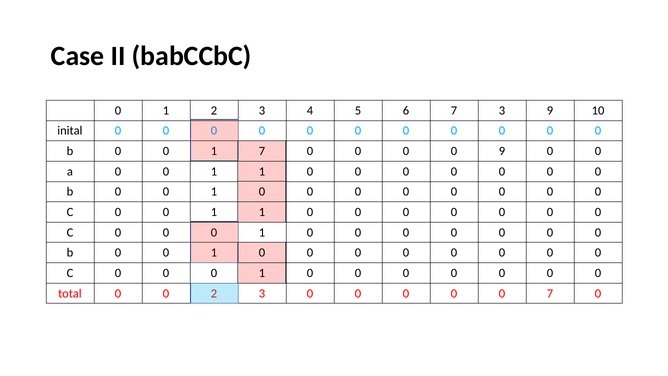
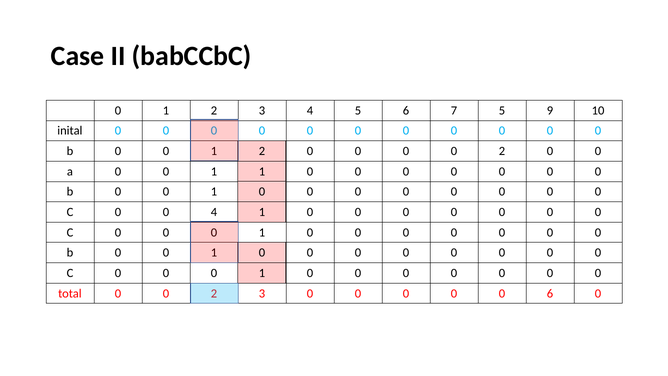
7 3: 3 -> 5 (502, 110)
7: 7 -> 2 (262, 151)
0 0 0 9: 9 -> 2 (502, 151)
C 0 0 1: 1 -> 4 (214, 212)
0 7: 7 -> 6 (550, 293)
